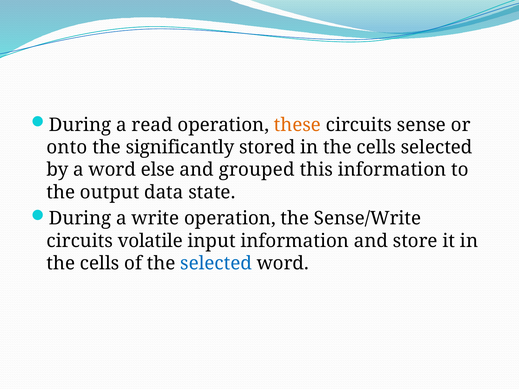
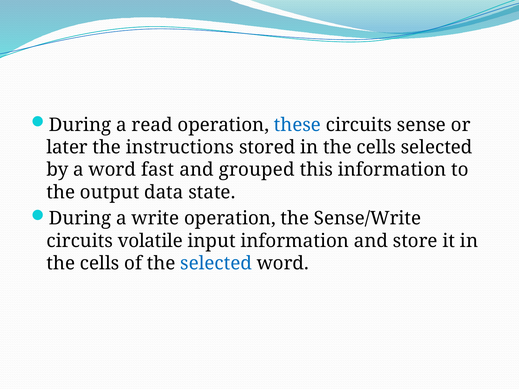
these colour: orange -> blue (297, 125)
onto: onto -> later (67, 147)
significantly: significantly -> instructions (180, 147)
else: else -> fast (158, 170)
